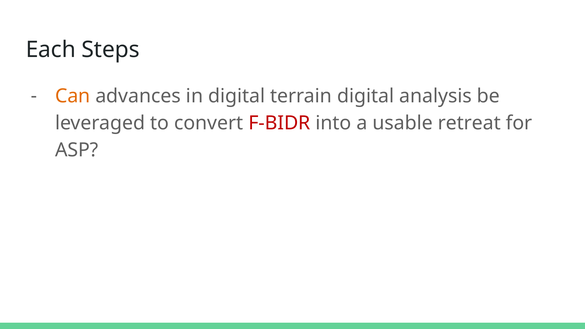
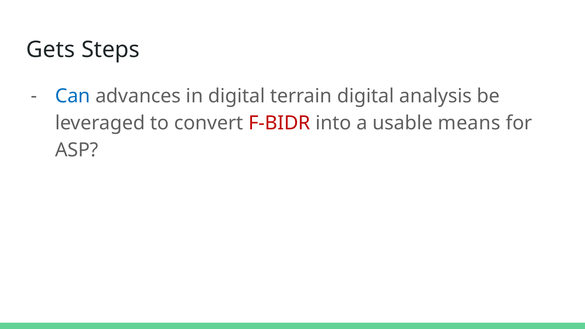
Each: Each -> Gets (51, 50)
Can colour: orange -> blue (73, 96)
retreat: retreat -> means (469, 123)
